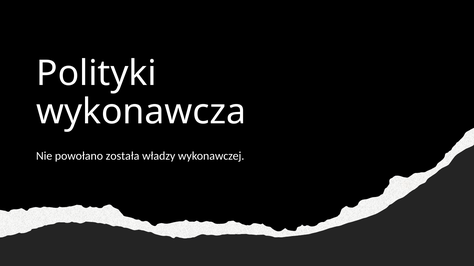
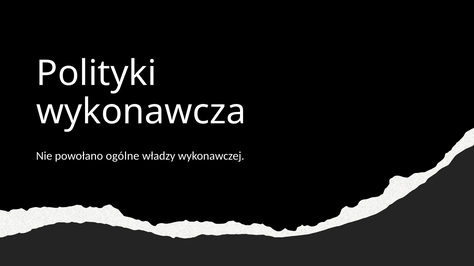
została: została -> ogólne (122, 156)
